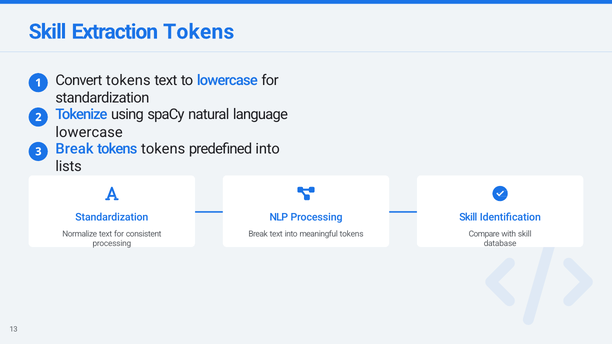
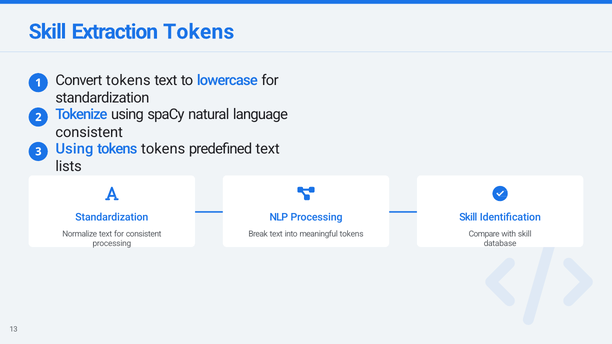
lowercase: lowercase -> consistent (89, 132)
3 Break: Break -> Using (74, 149)
predefined into: into -> text (268, 149)
